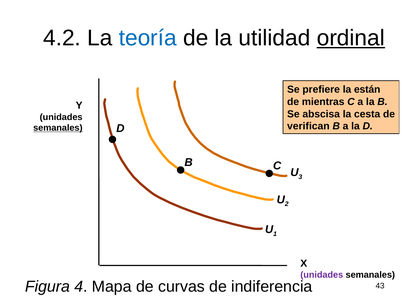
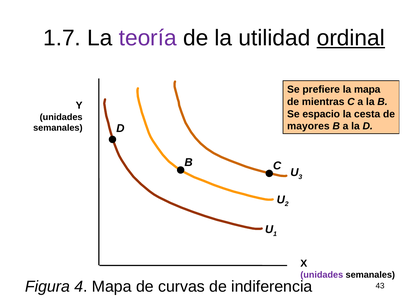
4.2: 4.2 -> 1.7 (62, 38)
teoría colour: blue -> purple (148, 38)
la están: están -> mapa (367, 90)
abscisa: abscisa -> espacio (321, 114)
verifican: verifican -> mayores (308, 127)
semanales underline: present -> none (58, 128)
